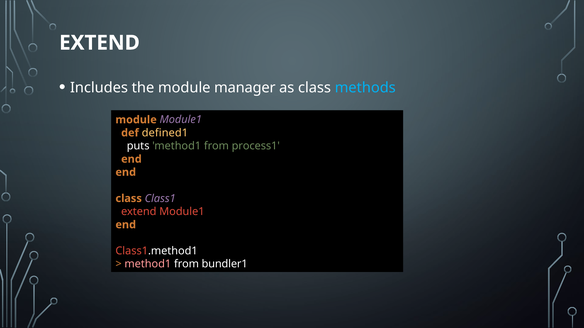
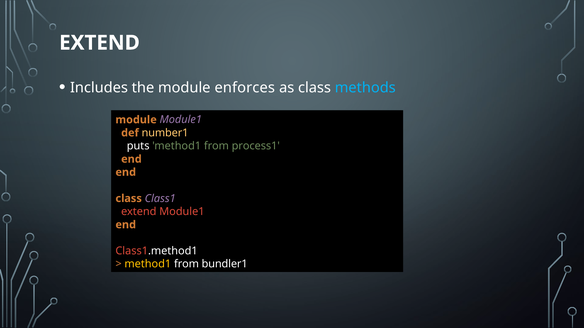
manager: manager -> enforces (245, 88)
defined1: defined1 -> number1 (165, 133)
method1 colour: pink -> yellow (148, 264)
